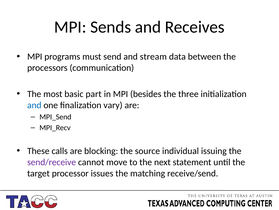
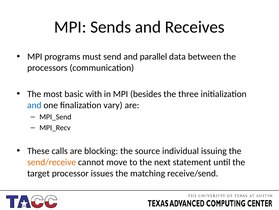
stream: stream -> parallel (153, 56)
part: part -> with (94, 94)
send/receive colour: purple -> orange (52, 162)
